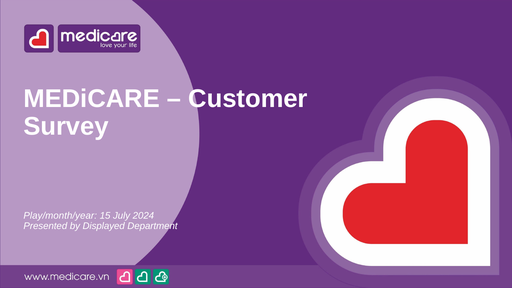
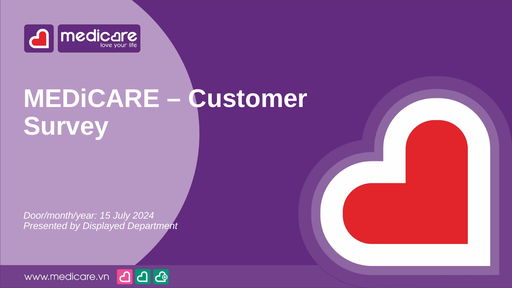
Play/month/year: Play/month/year -> Door/month/year (60, 216)
